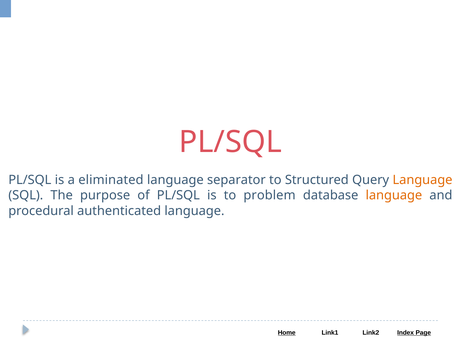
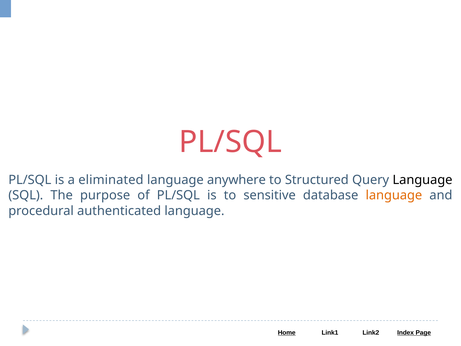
separator: separator -> anywhere (236, 180)
Language colour: orange -> black (422, 180)
problem: problem -> sensitive (270, 195)
